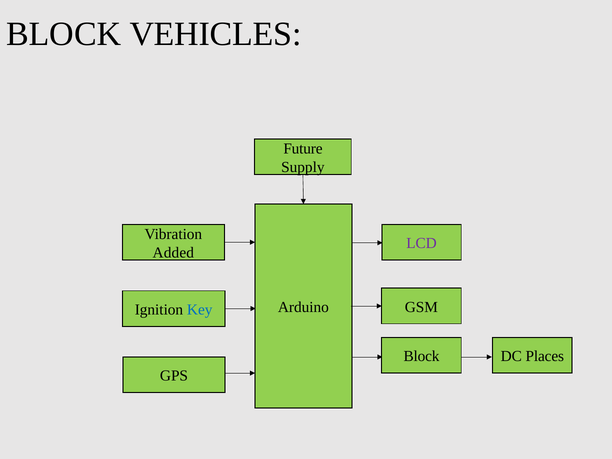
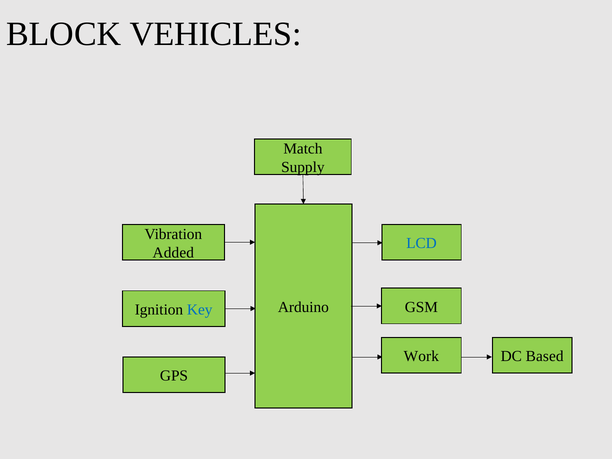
Future: Future -> Match (303, 149)
LCD colour: purple -> blue (422, 243)
Block: Block -> Work (421, 356)
Places: Places -> Based (545, 356)
